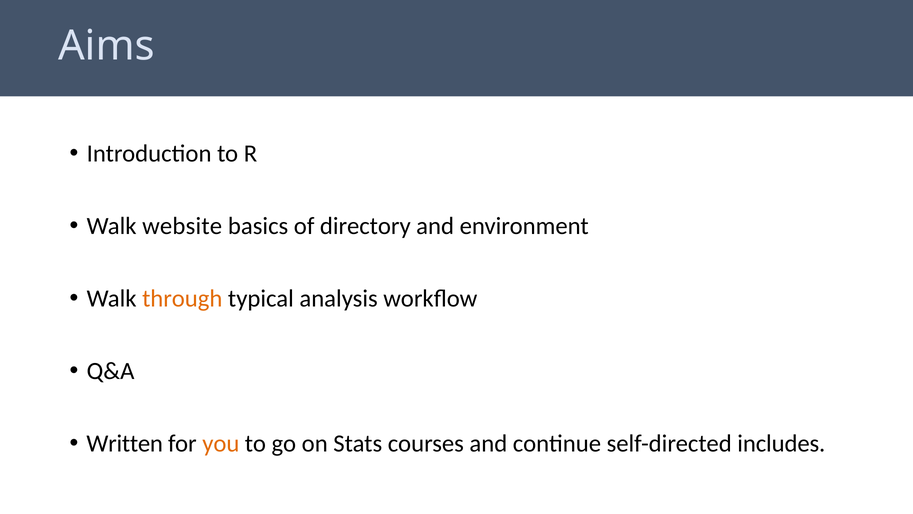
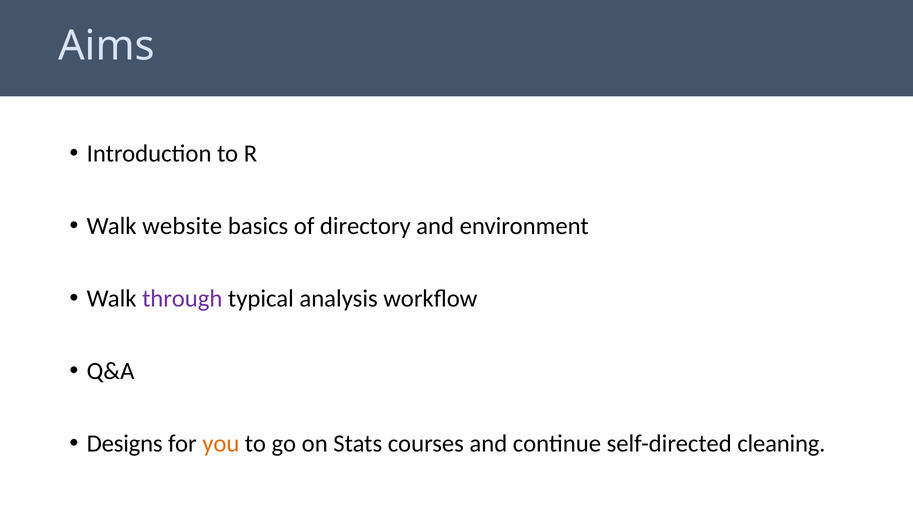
through colour: orange -> purple (182, 298)
Written: Written -> Designs (125, 443)
includes: includes -> cleaning (781, 443)
